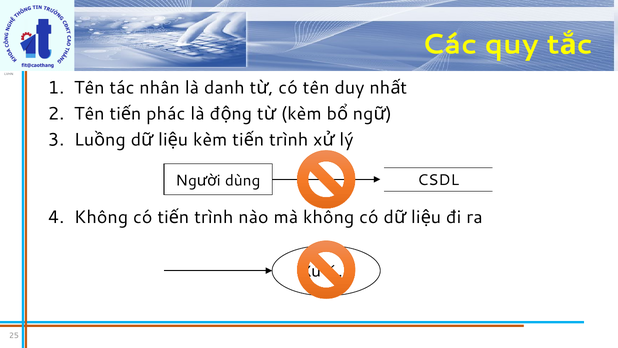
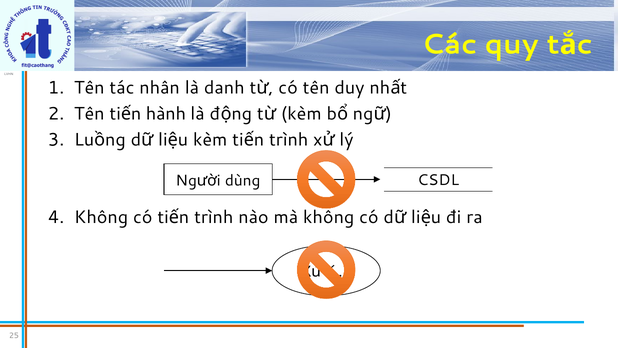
phác: phác -> hành (166, 114)
